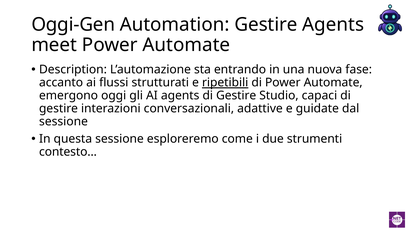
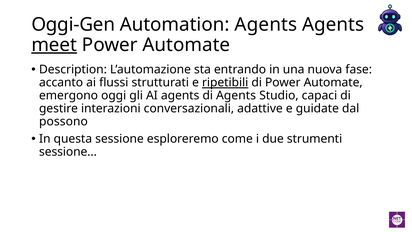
Automation Gestire: Gestire -> Agents (266, 24)
meet underline: none -> present (54, 45)
agents di Gestire: Gestire -> Agents (236, 96)
sessione: sessione -> possono (63, 122)
contesto: contesto -> sessione (68, 152)
